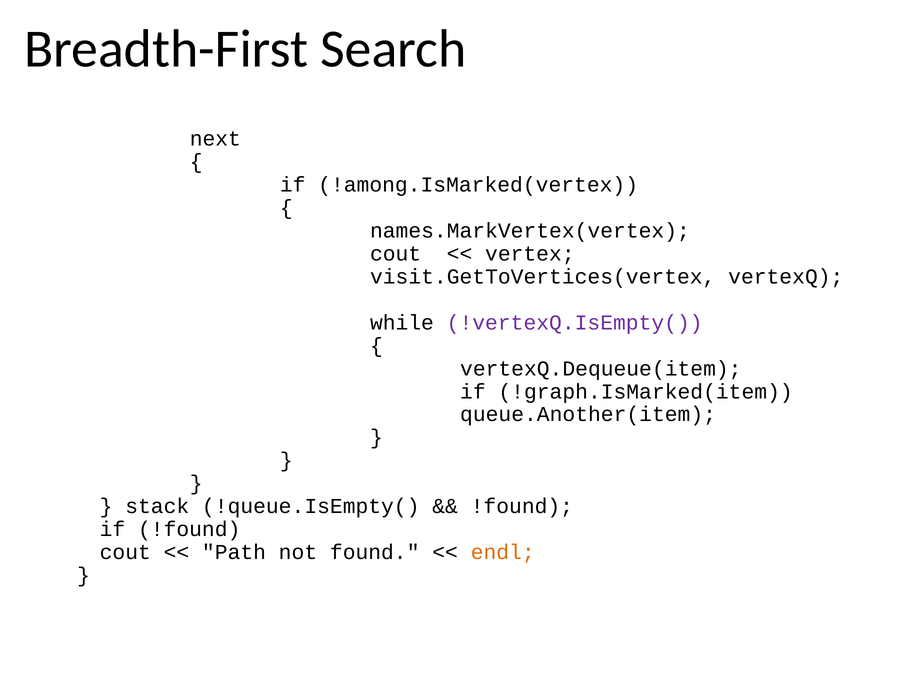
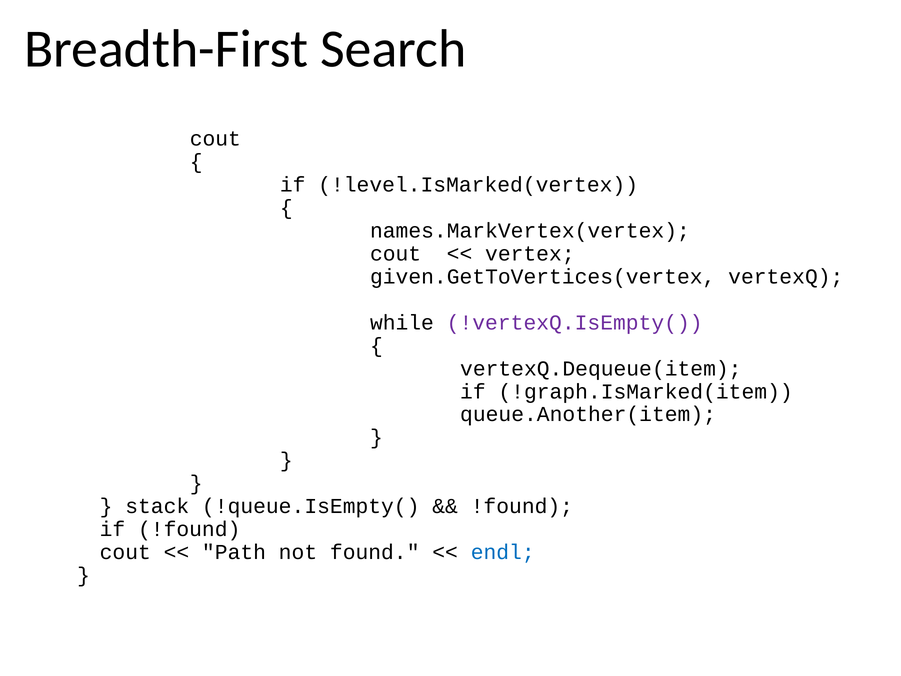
next: next -> cout (215, 138)
!among.IsMarked(vertex: !among.IsMarked(vertex -> !level.IsMarked(vertex (478, 184)
visit.GetToVertices(vertex: visit.GetToVertices(vertex -> given.GetToVertices(vertex (543, 276)
endl colour: orange -> blue (503, 552)
